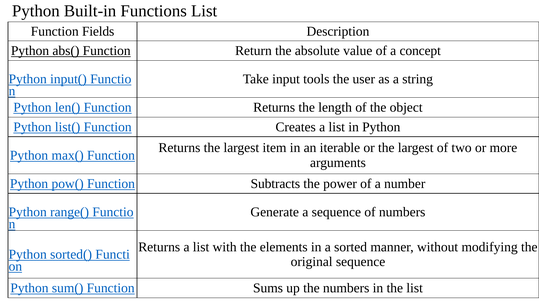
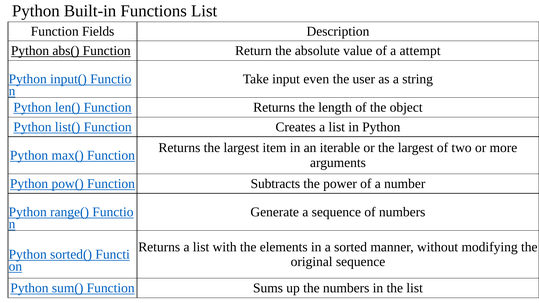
concept: concept -> attempt (420, 51)
tools: tools -> even (316, 79)
